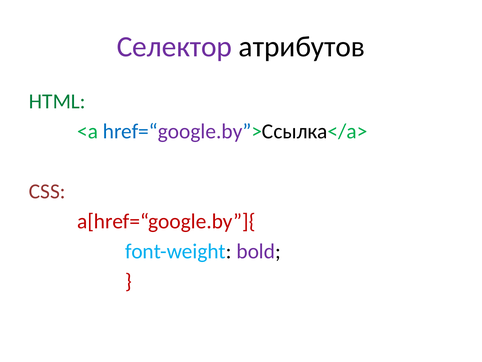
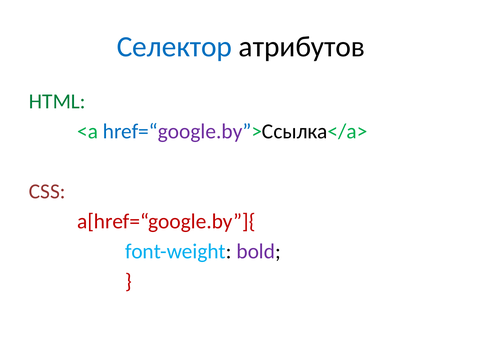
Селектор colour: purple -> blue (174, 47)
